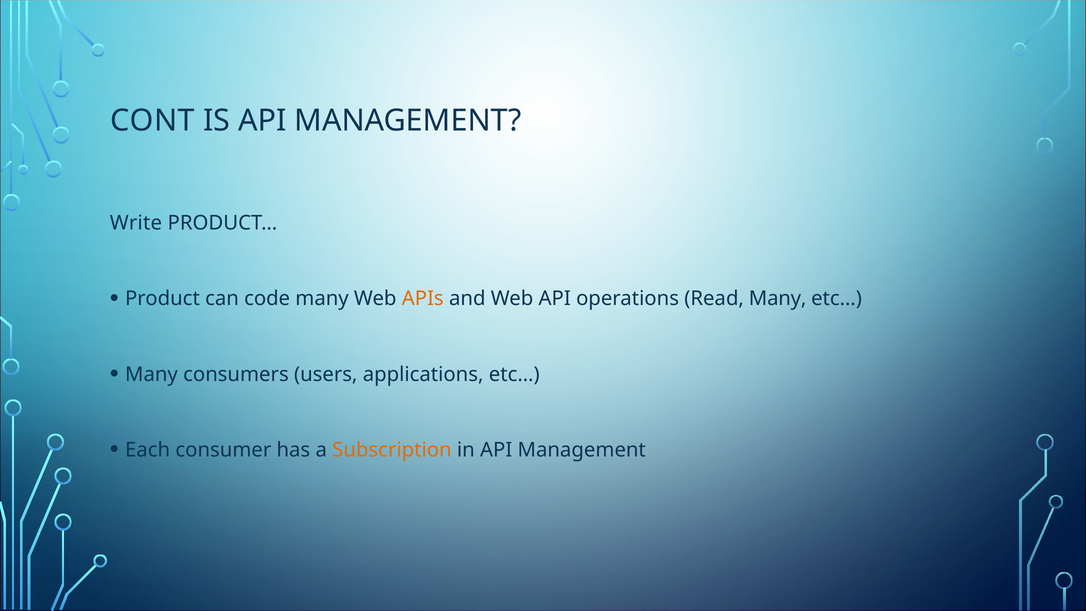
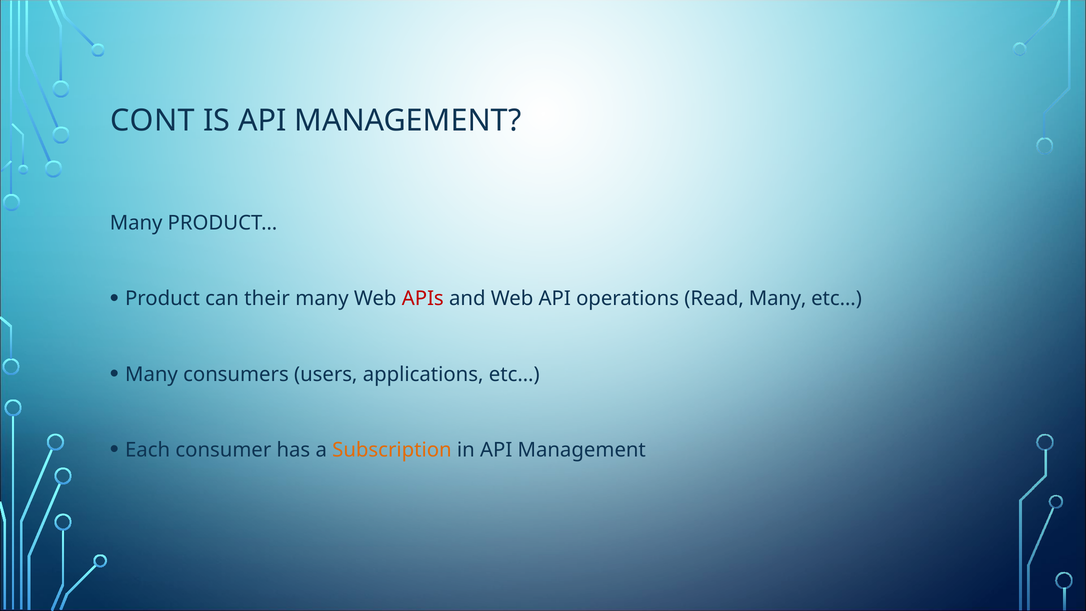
Write: Write -> Many (136, 223)
code: code -> their (267, 299)
APIs colour: orange -> red (423, 299)
